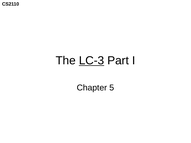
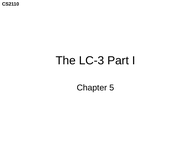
LC-3 underline: present -> none (92, 61)
